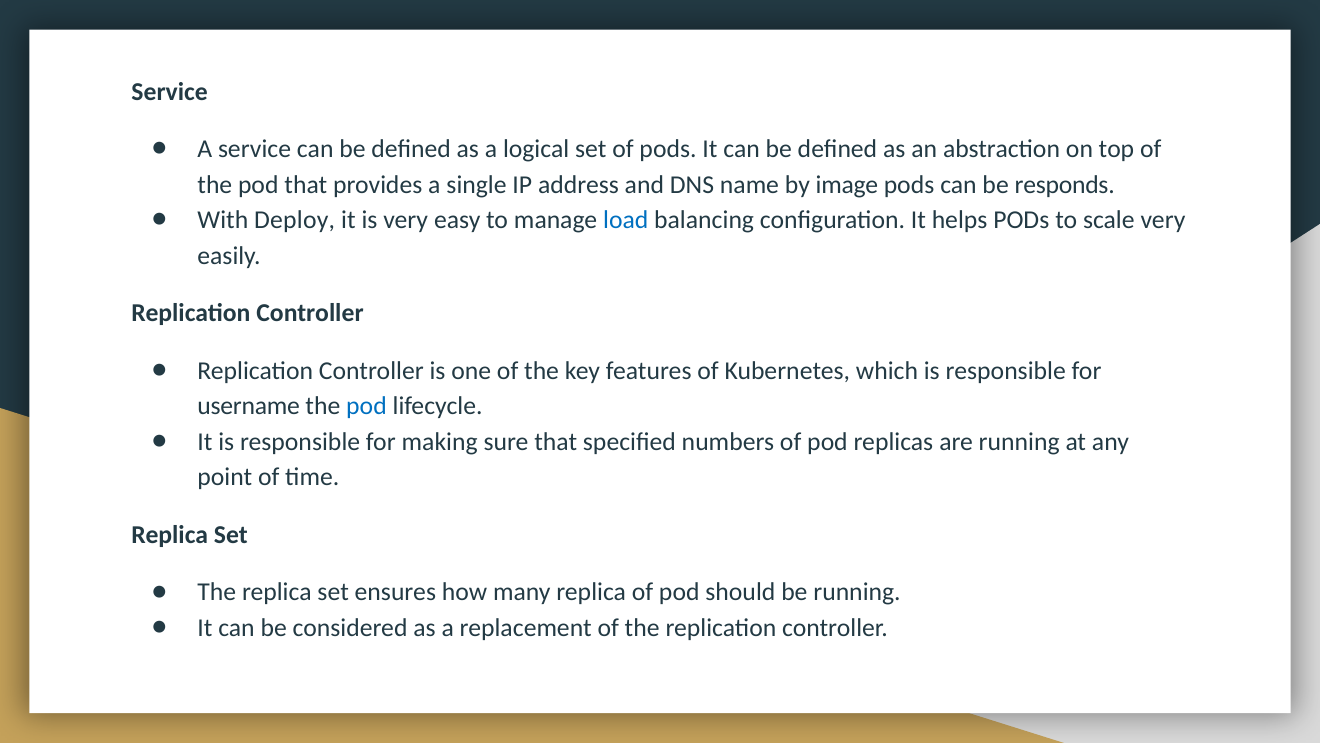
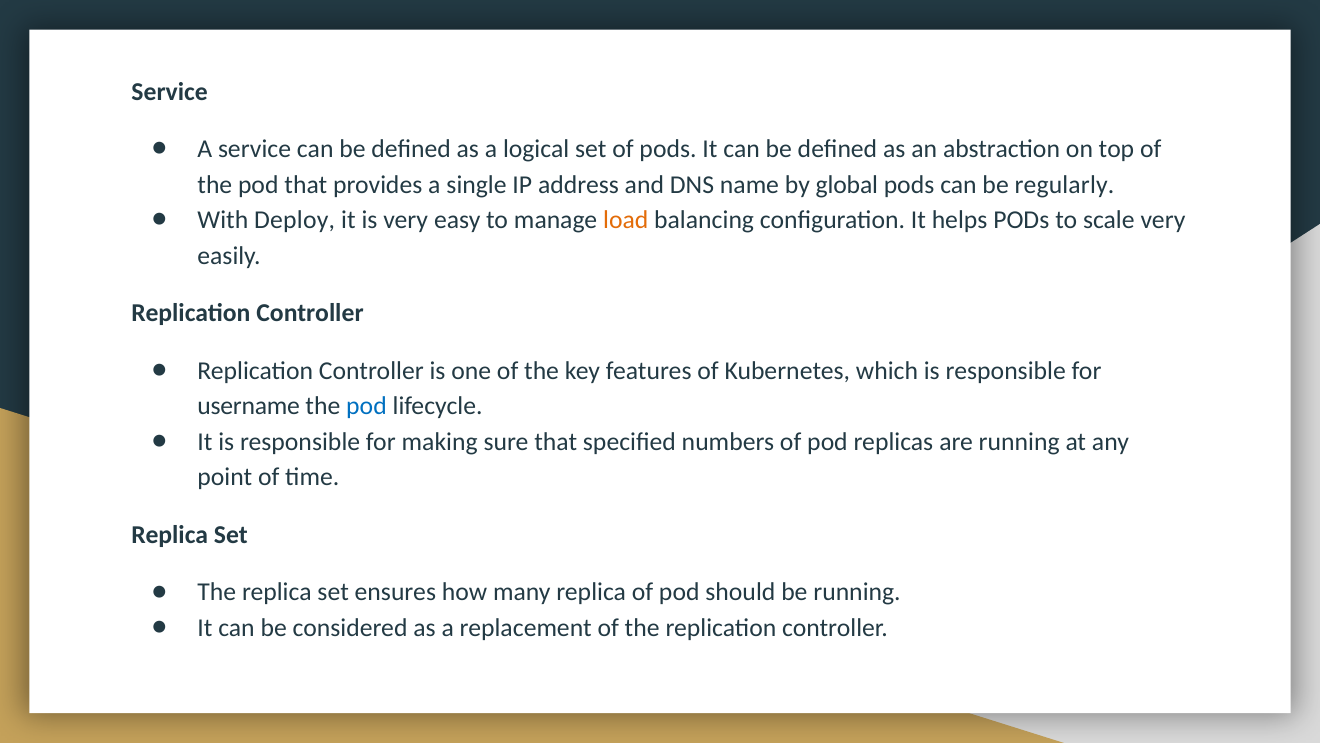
image: image -> global (847, 184)
responds: responds -> regularly (1064, 184)
load colour: blue -> orange (626, 220)
